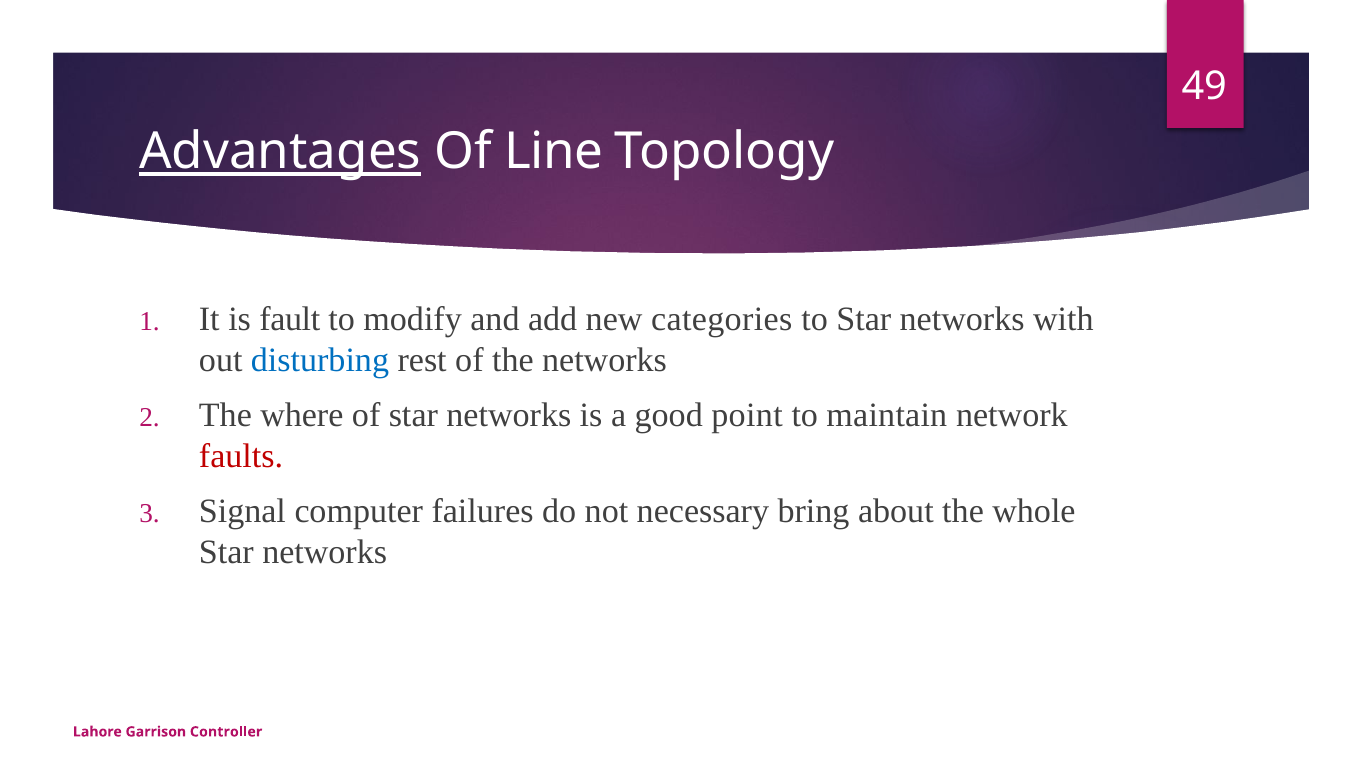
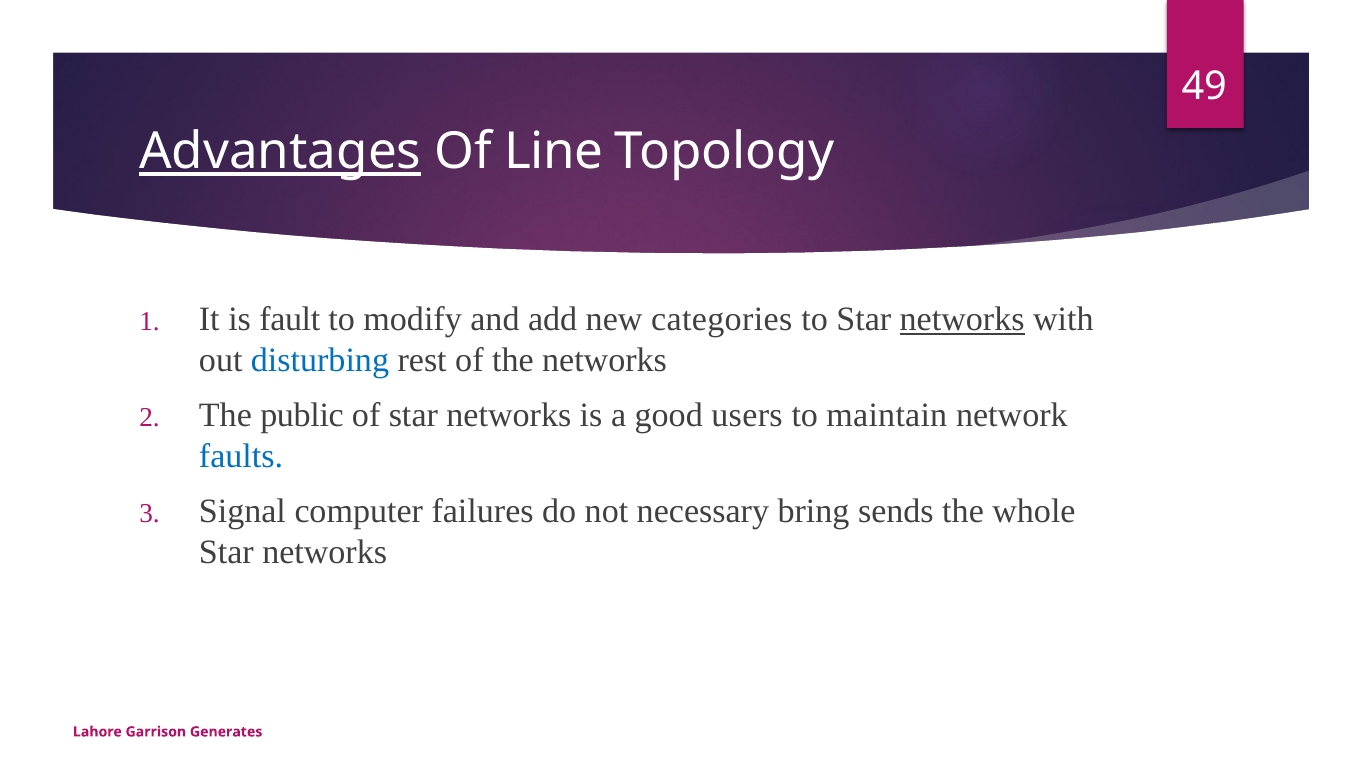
networks underline: none -> present (962, 319)
where: where -> public (302, 415)
point: point -> users (747, 415)
faults colour: red -> blue (241, 456)
about: about -> sends (896, 511)
Controller: Controller -> Generates (226, 731)
